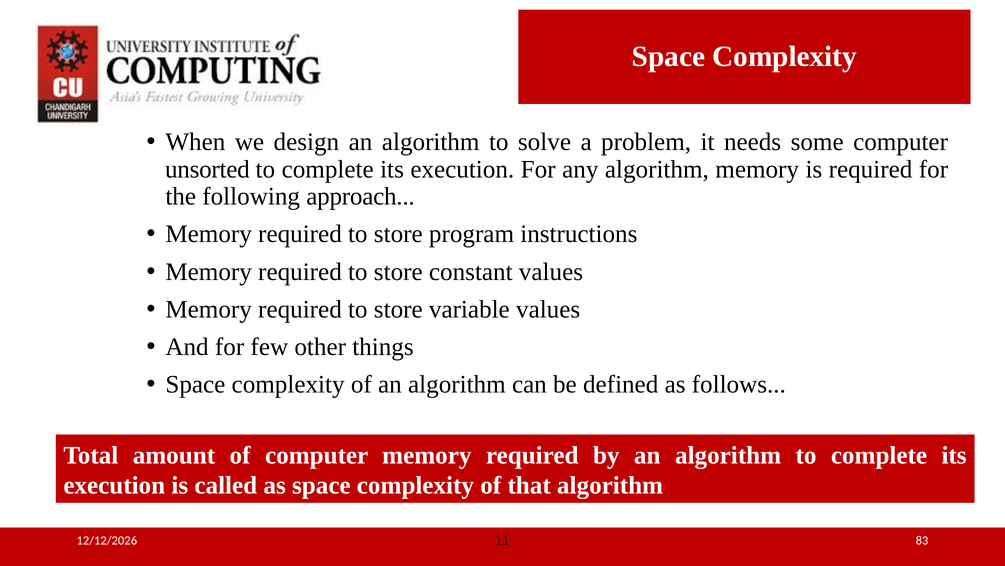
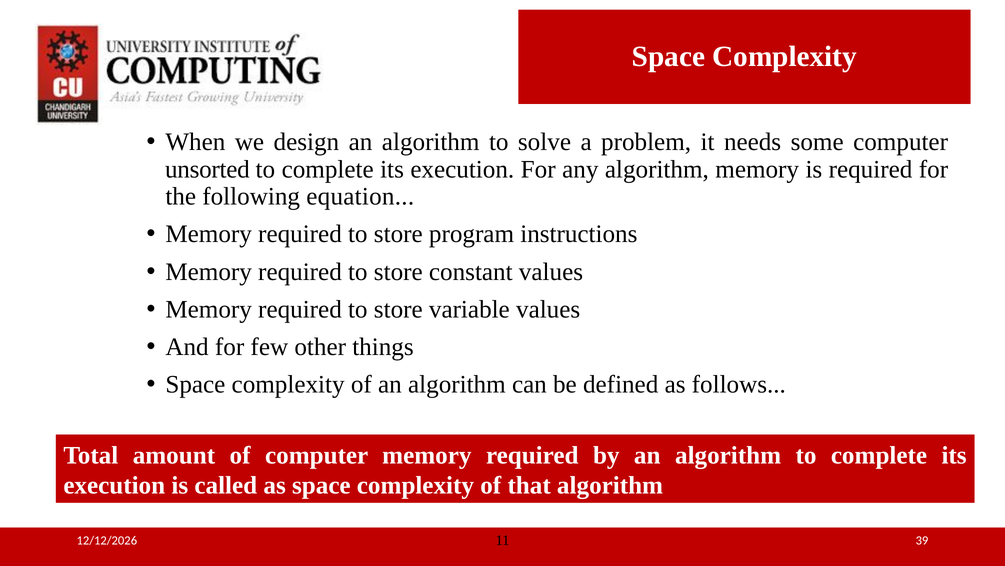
approach: approach -> equation (360, 196)
83: 83 -> 39 (922, 540)
